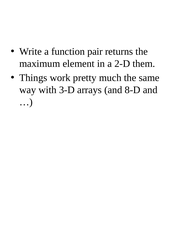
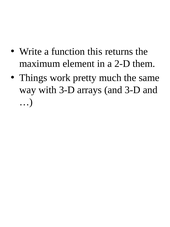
pair: pair -> this (95, 51)
and 8-D: 8-D -> 3-D (133, 90)
